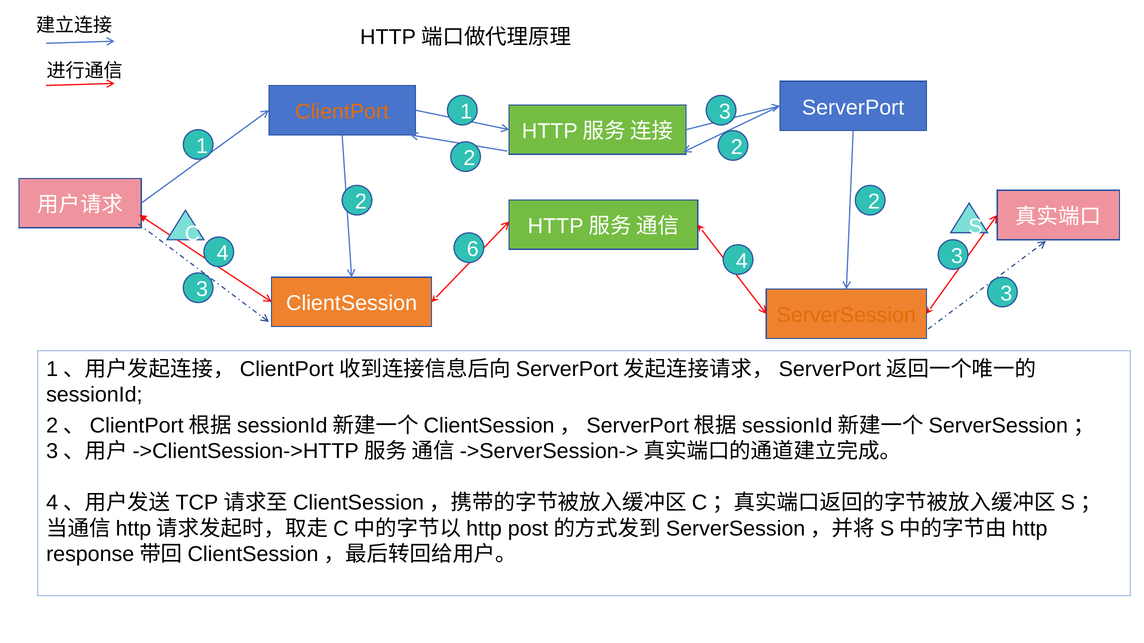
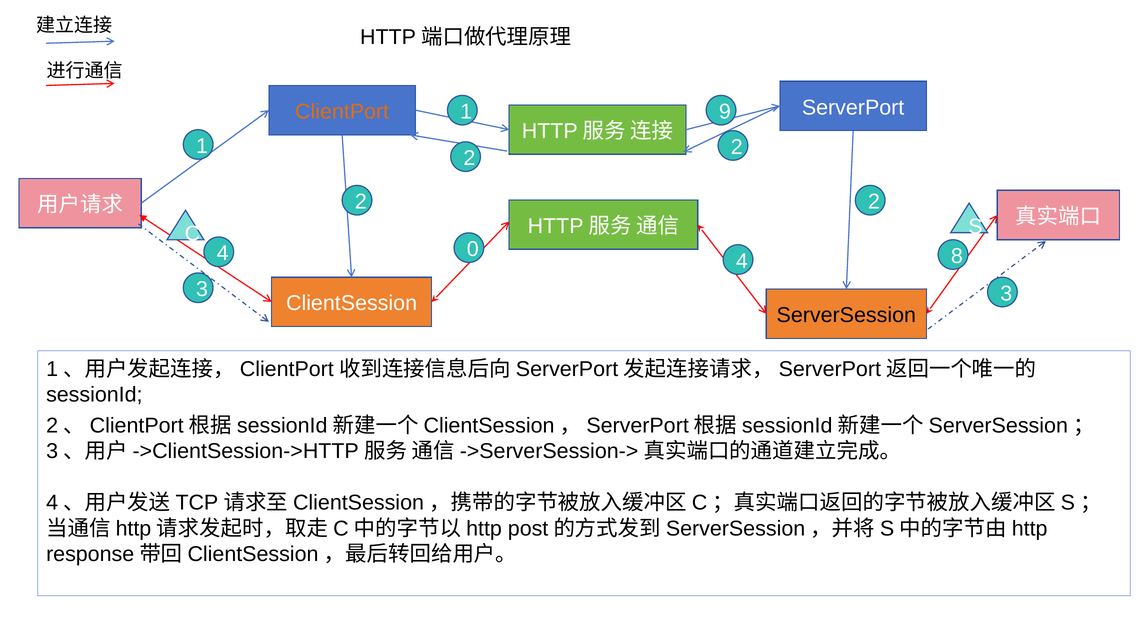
1 3: 3 -> 9 (725, 112)
6: 6 -> 0 (473, 249)
4 3: 3 -> 8 (957, 256)
ServerSession colour: orange -> black (846, 316)
